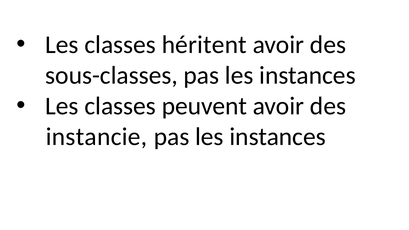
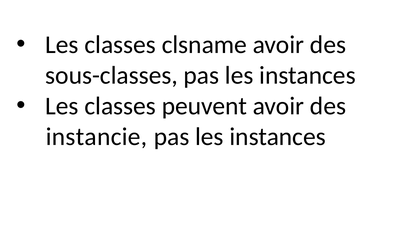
héritent: héritent -> clsname (204, 45)
